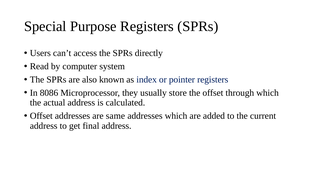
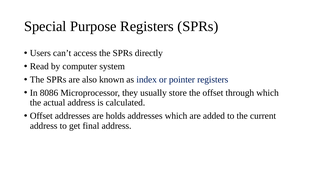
same: same -> holds (116, 116)
